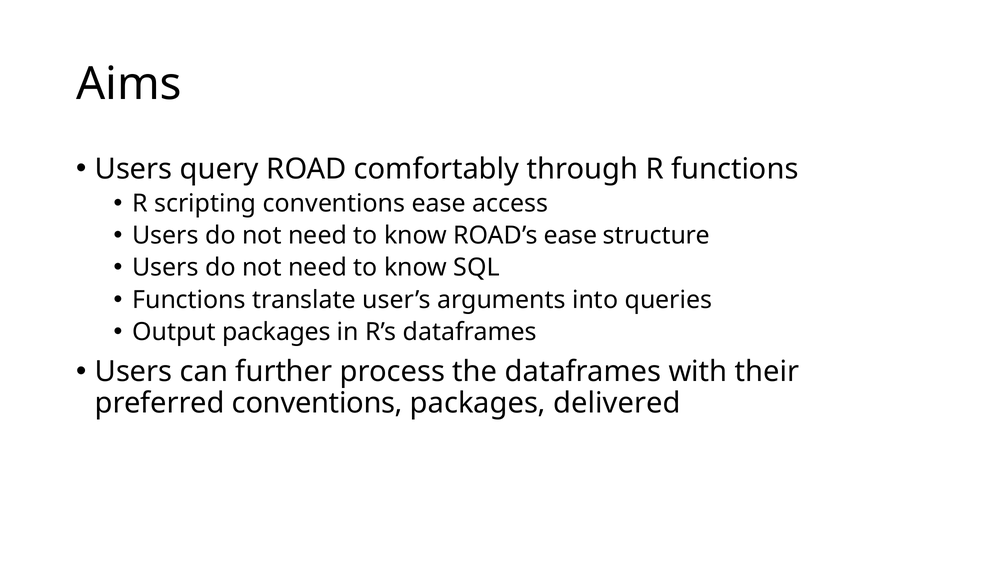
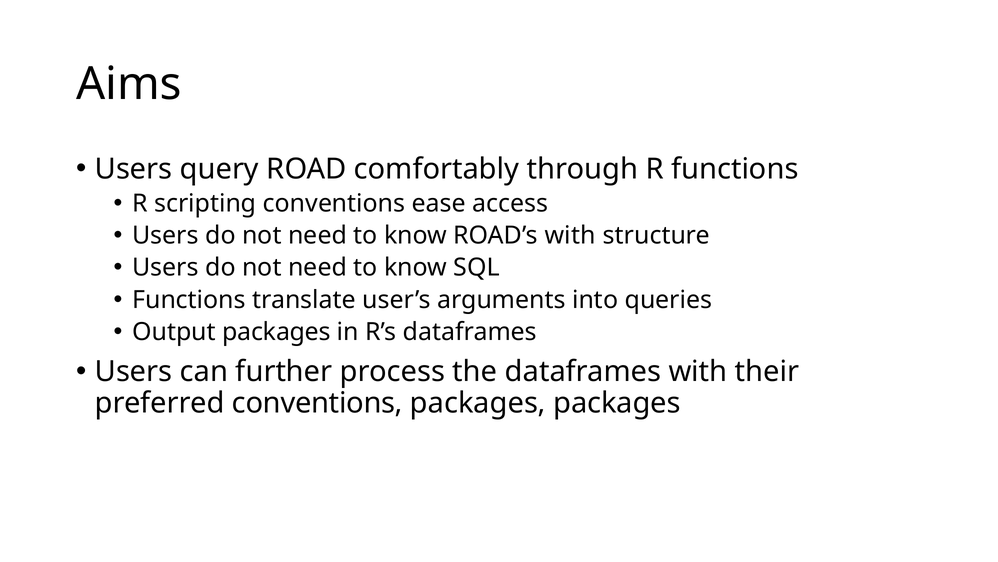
ROAD’s ease: ease -> with (570, 235)
packages delivered: delivered -> packages (617, 403)
